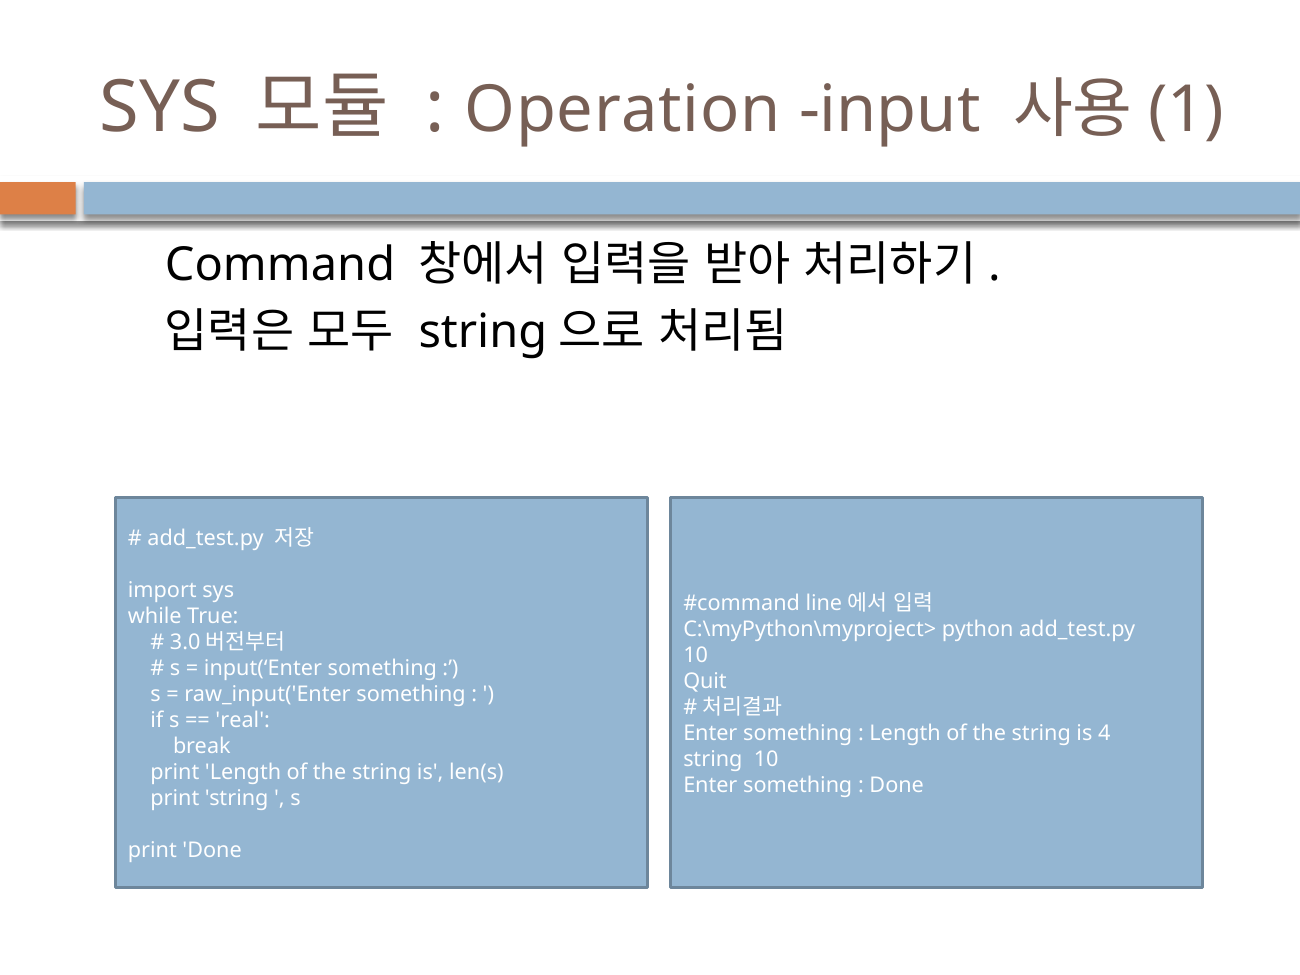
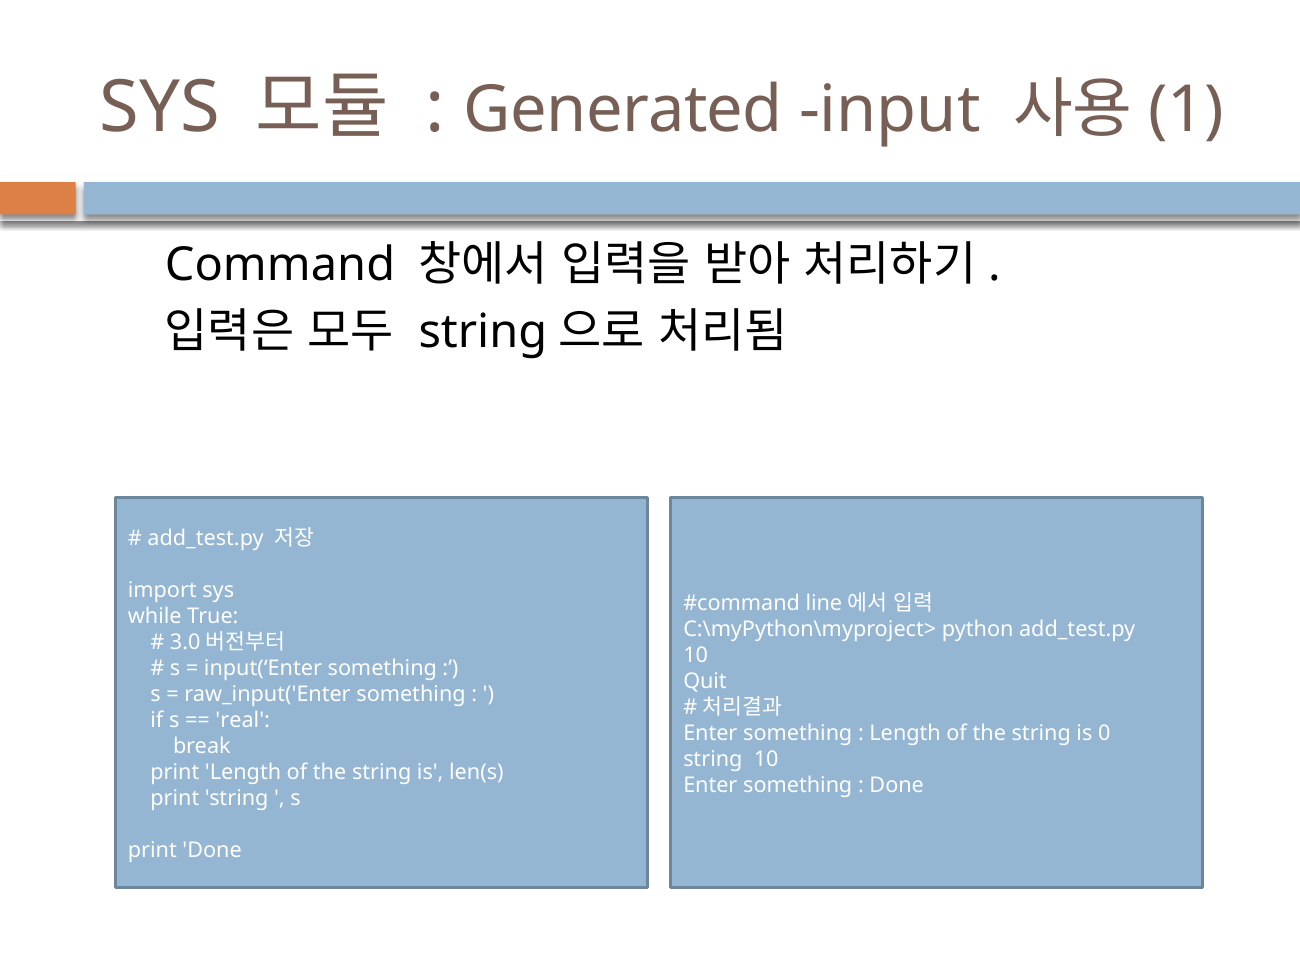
Operation: Operation -> Generated (623, 110)
4: 4 -> 0 (1104, 733)
